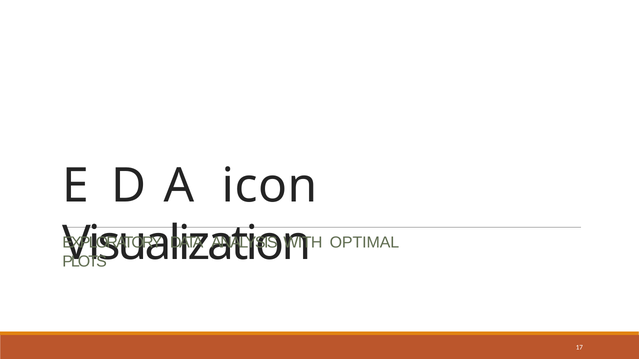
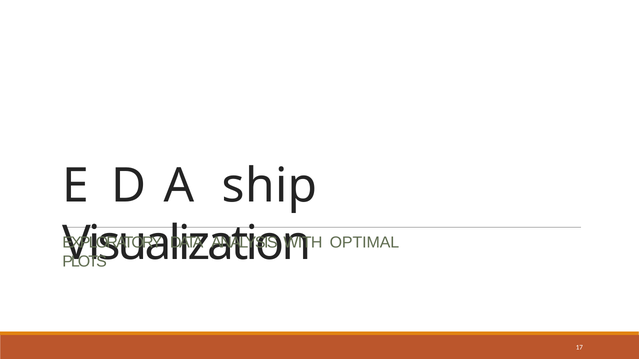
icon: icon -> ship (269, 186)
